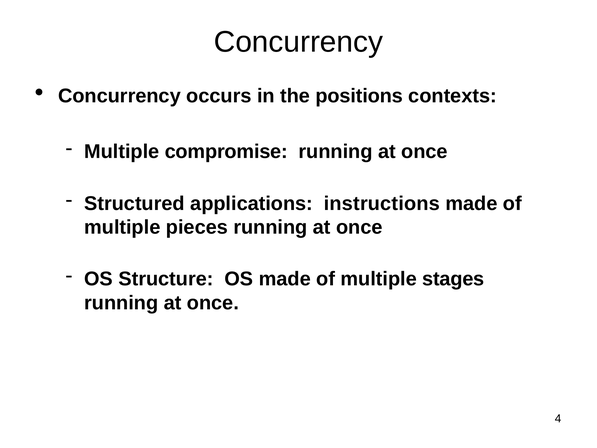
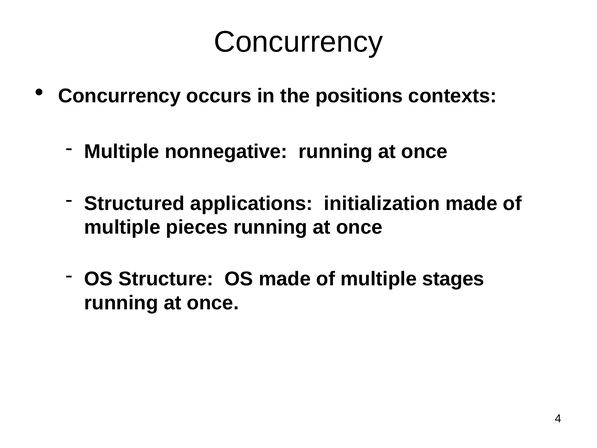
compromise: compromise -> nonnegative (226, 152)
instructions: instructions -> initialization (382, 203)
